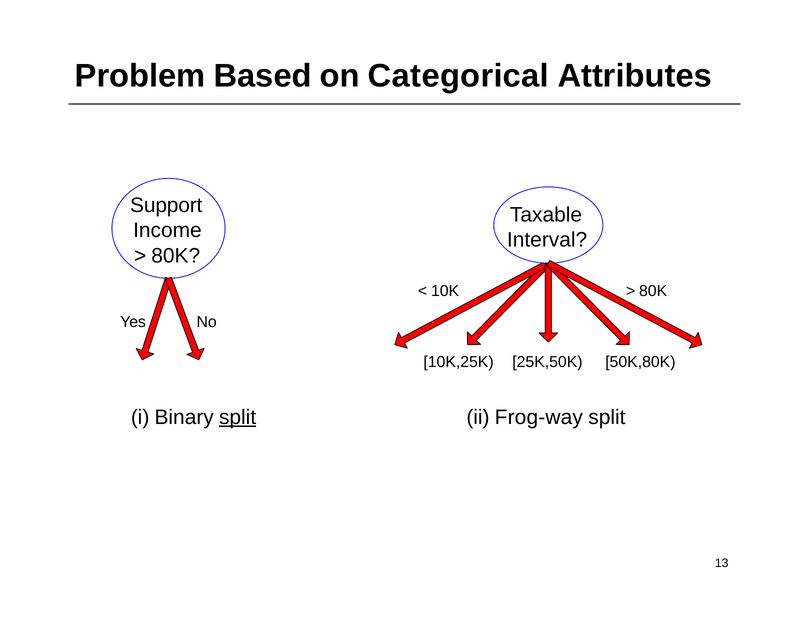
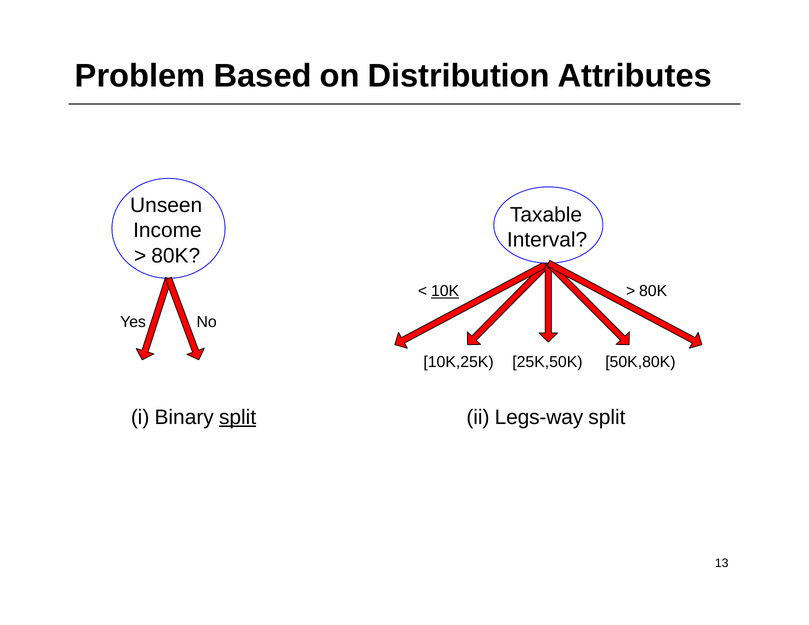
Categorical: Categorical -> Distribution (459, 76)
Support: Support -> Unseen (166, 205)
10K underline: none -> present (445, 291)
Frog-way: Frog-way -> Legs-way (539, 417)
